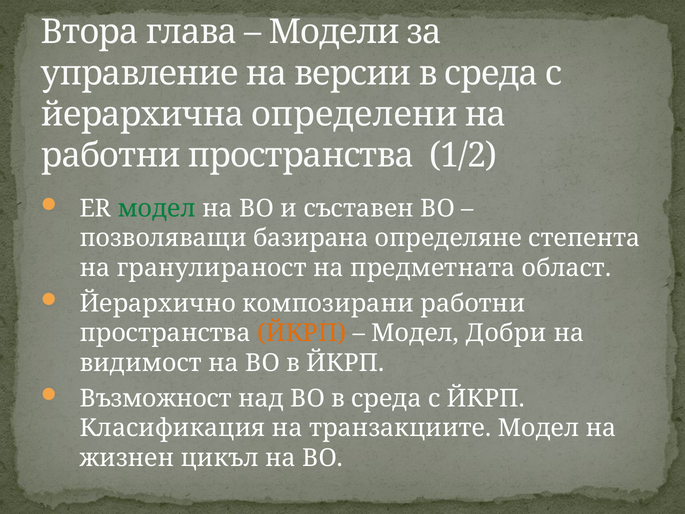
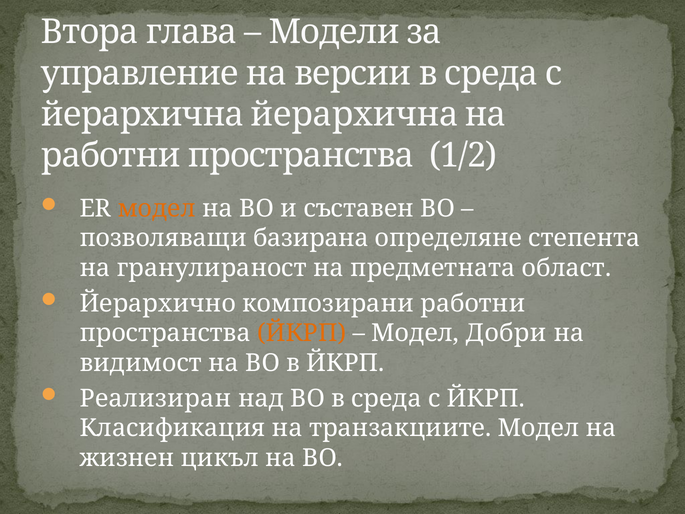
йерархична определени: определени -> йерархична (355, 114)
модел colour: green -> orange (157, 208)
Възможност: Възможност -> Реализиран (155, 398)
